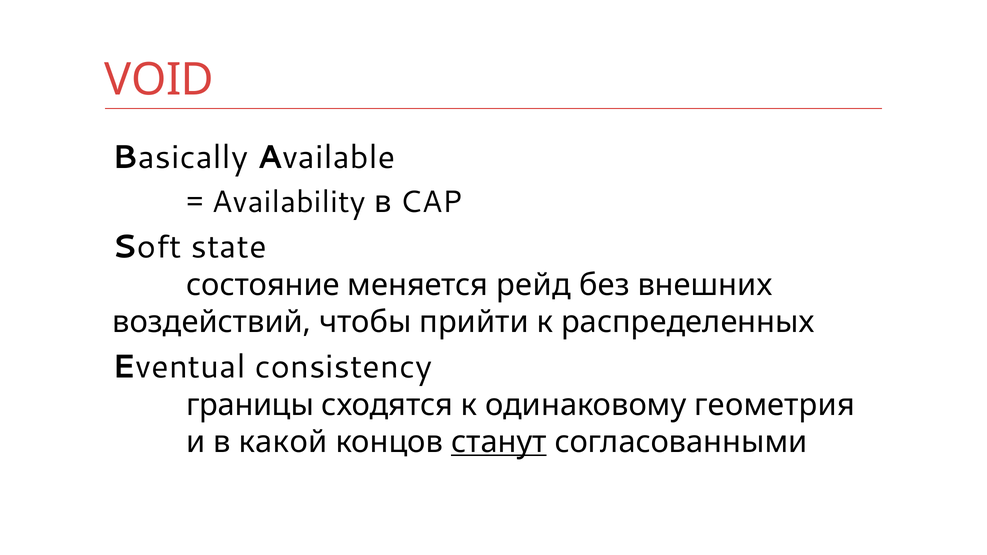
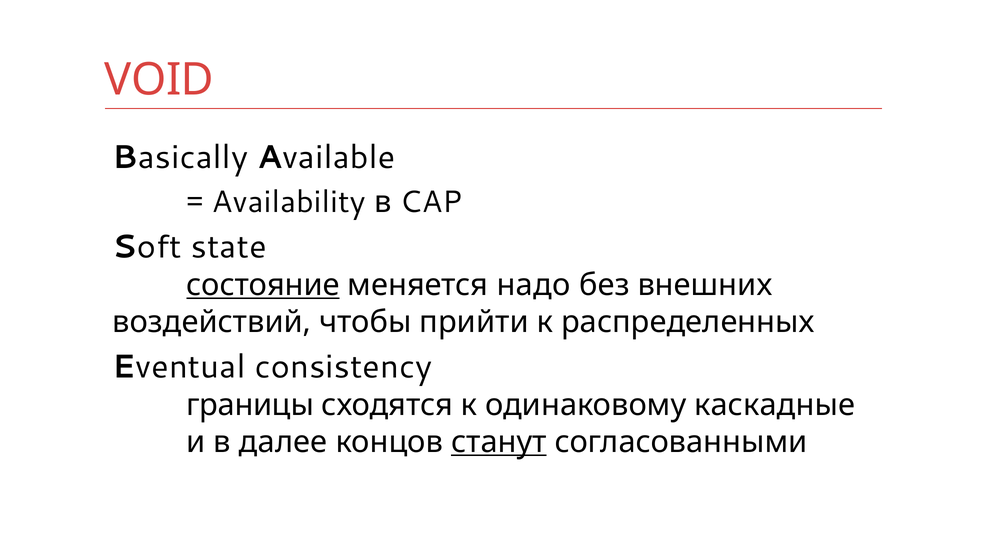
состояние underline: none -> present (263, 285)
рейд: рейд -> надо (534, 285)
геометрия: геометрия -> каскадные (775, 405)
какой: какой -> далее (283, 442)
